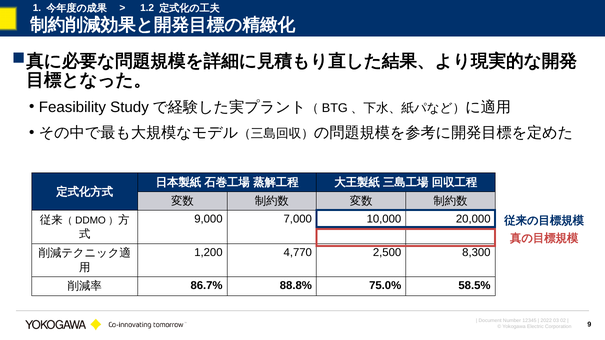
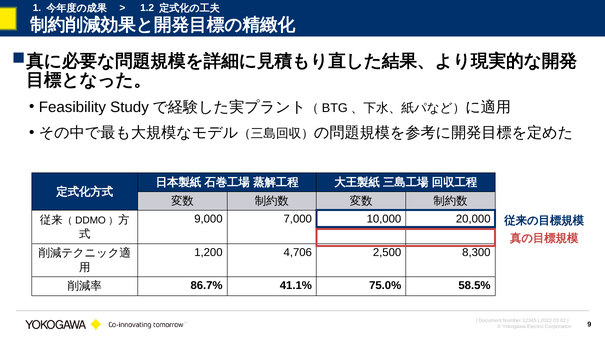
4,770: 4,770 -> 4,706 (298, 253)
88.8%: 88.8% -> 41.1% (296, 286)
